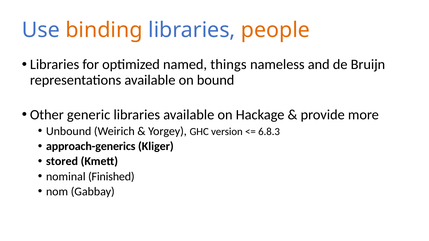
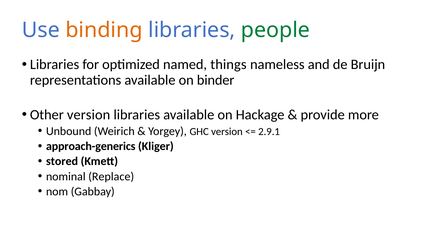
people colour: orange -> green (275, 30)
bound: bound -> binder (216, 80)
Other generic: generic -> version (89, 115)
6.8.3: 6.8.3 -> 2.9.1 (269, 132)
Finished: Finished -> Replace (111, 177)
